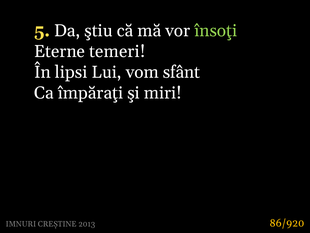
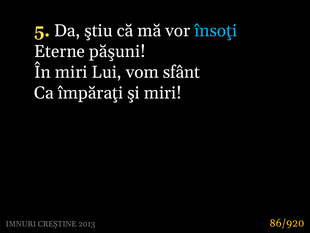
însoţi colour: light green -> light blue (216, 31)
temeri: temeri -> păşuni (117, 51)
În lipsi: lipsi -> miri (71, 72)
